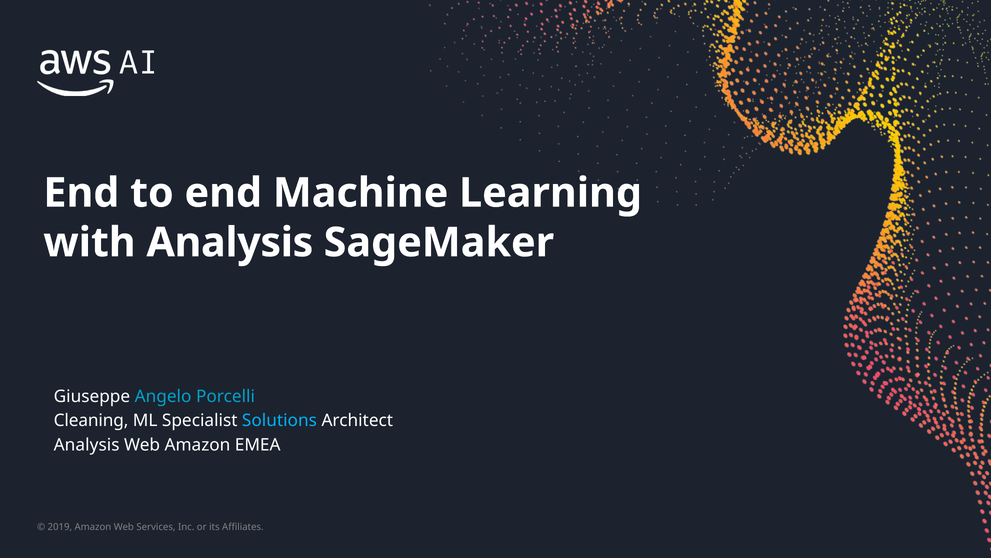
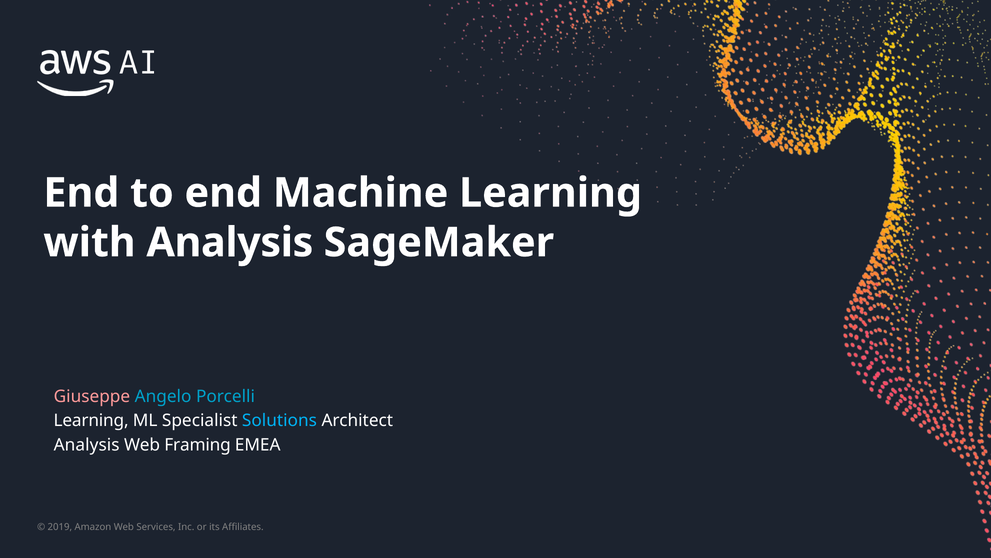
Giuseppe colour: white -> pink (92, 396)
Cleaning: Cleaning -> Learning (91, 420)
Web Amazon: Amazon -> Framing (198, 444)
